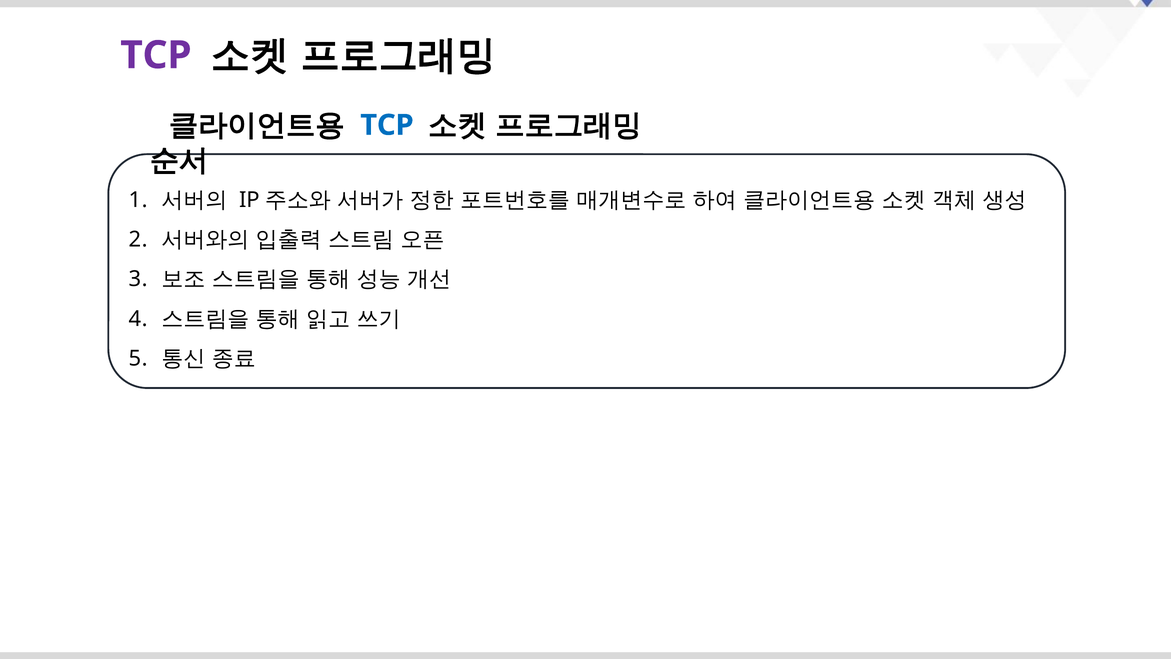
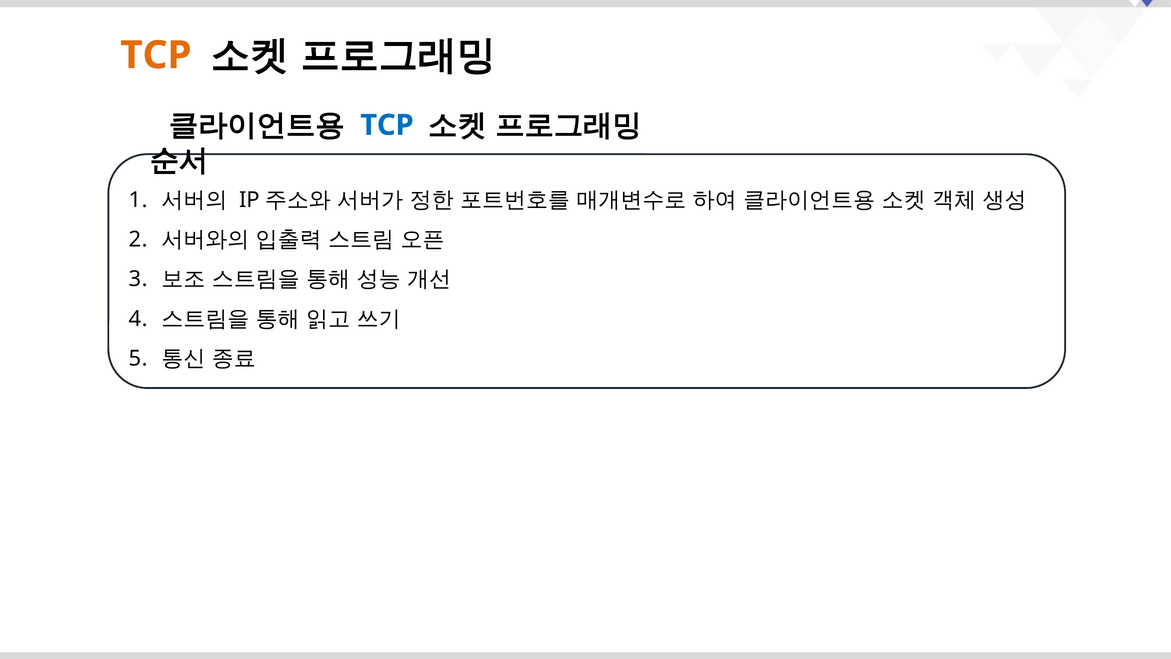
TCP colour: purple -> orange (156, 55)
